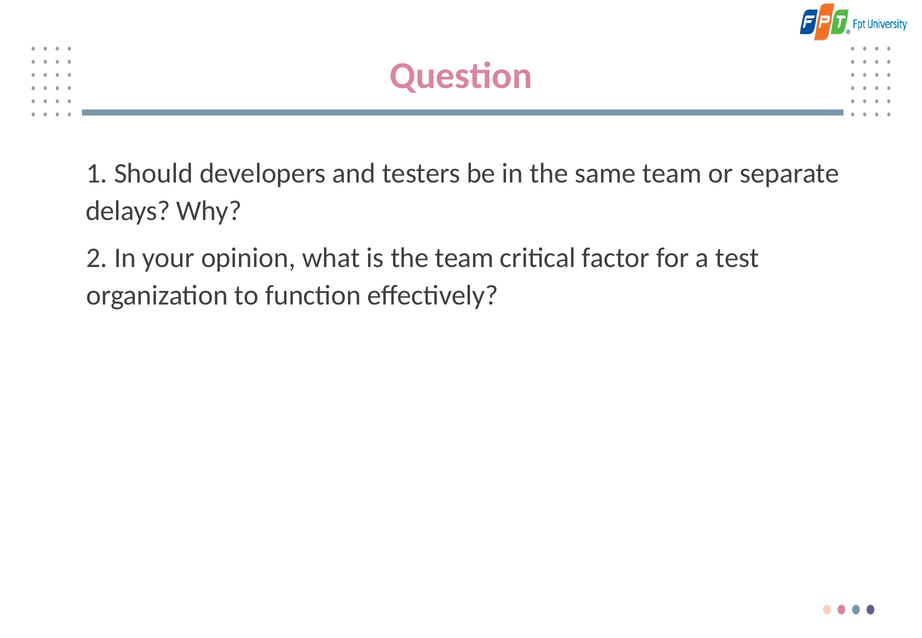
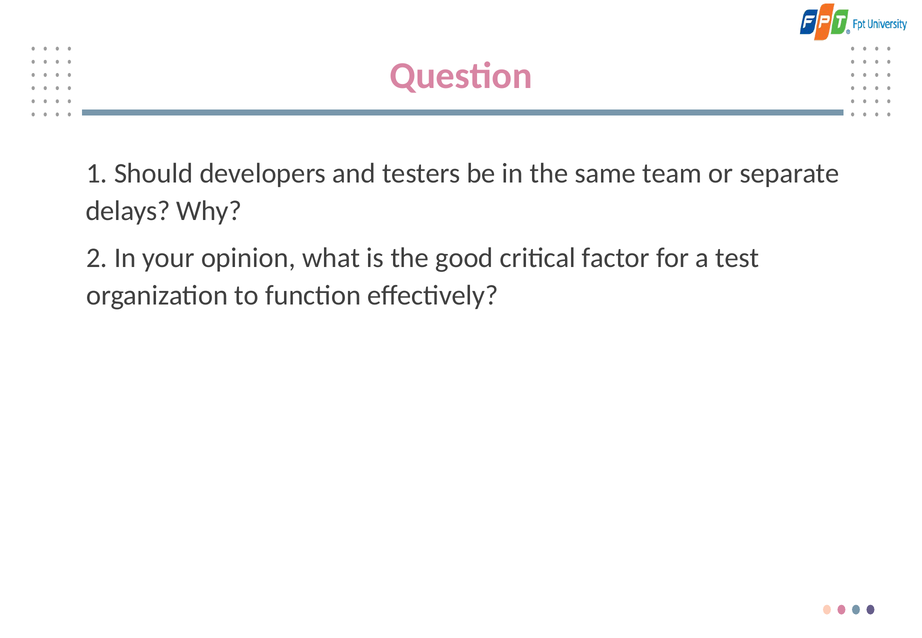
the team: team -> good (464, 258)
